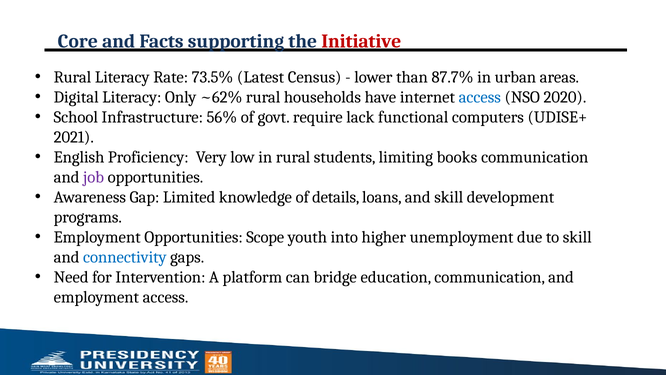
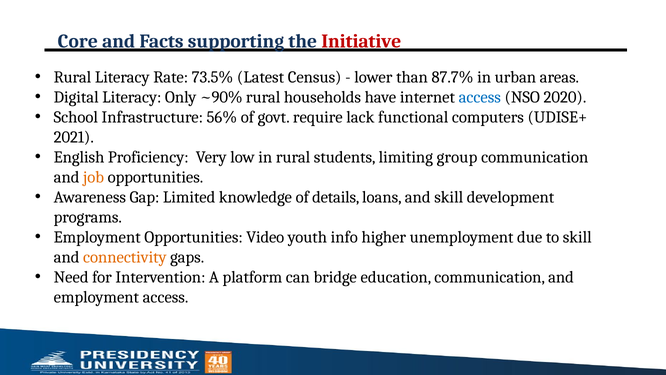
~62%: ~62% -> ~90% (221, 97)
books: books -> group (457, 157)
job colour: purple -> orange (94, 177)
Scope: Scope -> Video (265, 237)
into: into -> info (344, 237)
connectivity colour: blue -> orange (125, 257)
